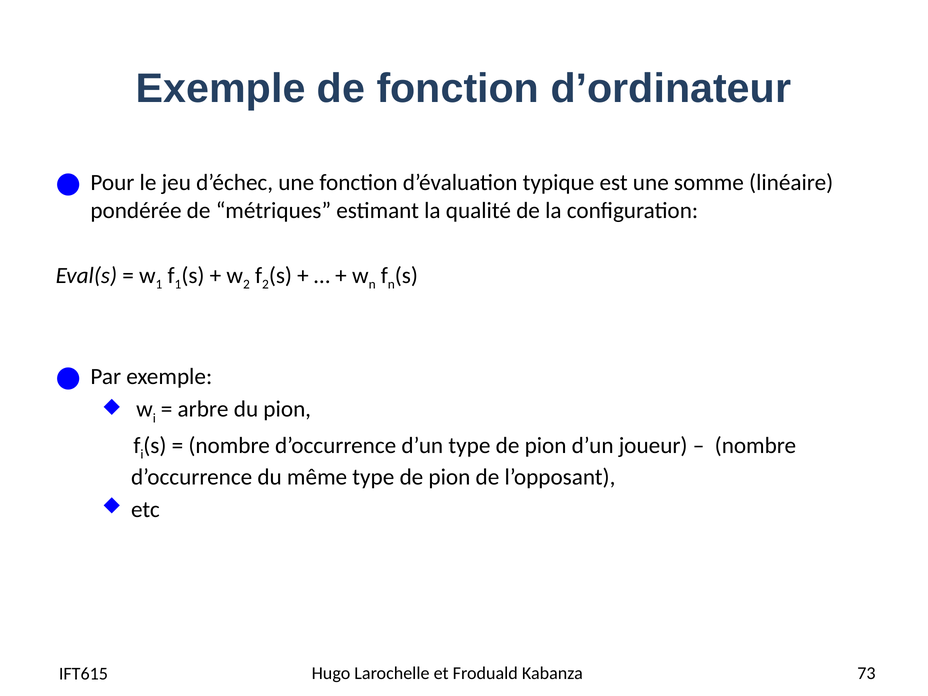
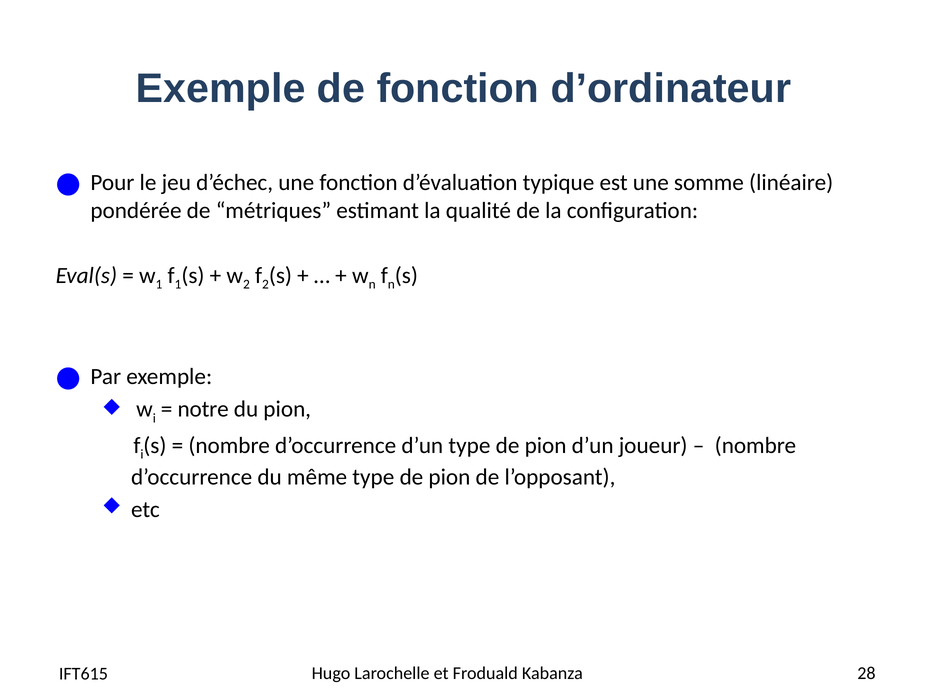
arbre: arbre -> notre (203, 409)
73: 73 -> 28 (866, 673)
